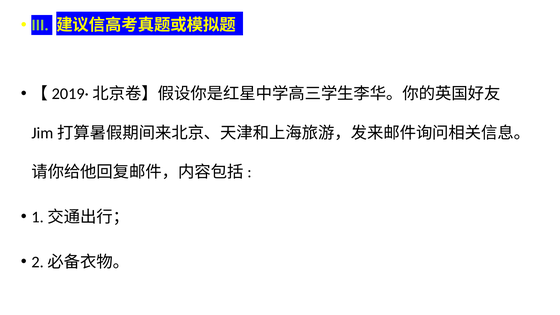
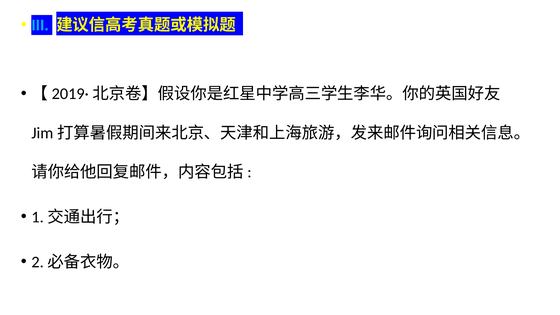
III colour: light green -> light blue (40, 25)
